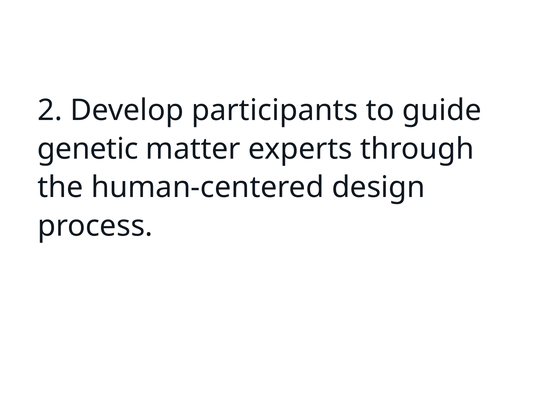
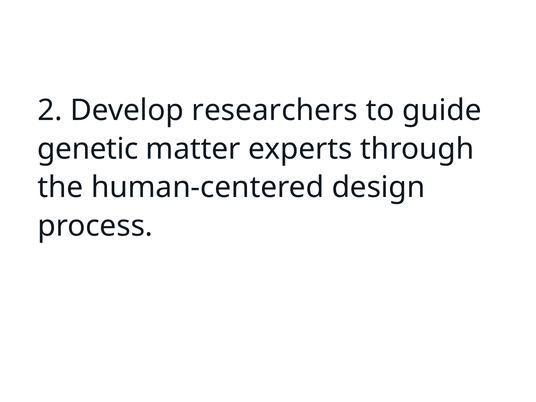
participants: participants -> researchers (275, 110)
